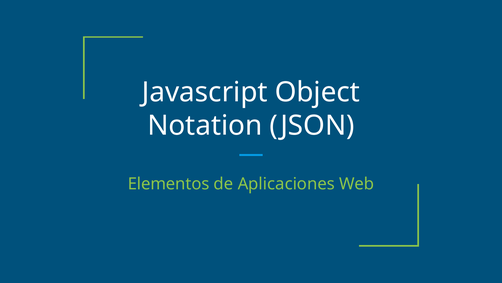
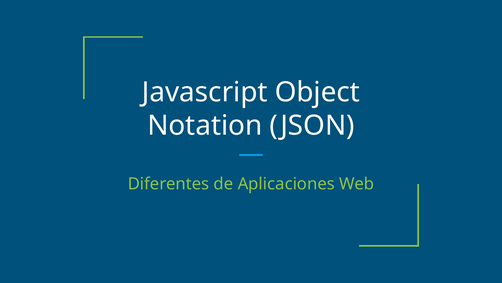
Elementos: Elementos -> Diferentes (169, 184)
